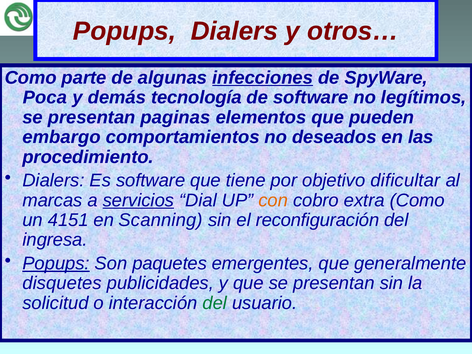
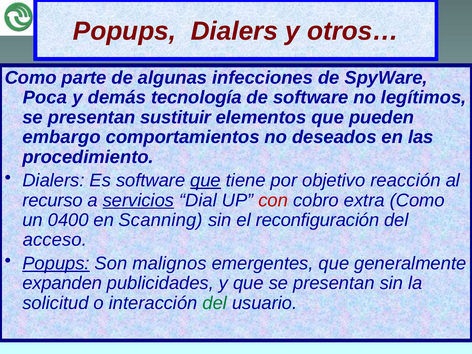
infecciones underline: present -> none (263, 78)
paginas: paginas -> sustituir (176, 117)
que underline: none -> present (206, 180)
dificultar: dificultar -> reacción (405, 180)
marcas: marcas -> recurso (53, 200)
con colour: orange -> red (273, 200)
4151: 4151 -> 0400 (68, 220)
ingresa: ingresa -> acceso (55, 240)
paquetes: paquetes -> malignos (169, 263)
disquetes: disquetes -> expanden (62, 283)
